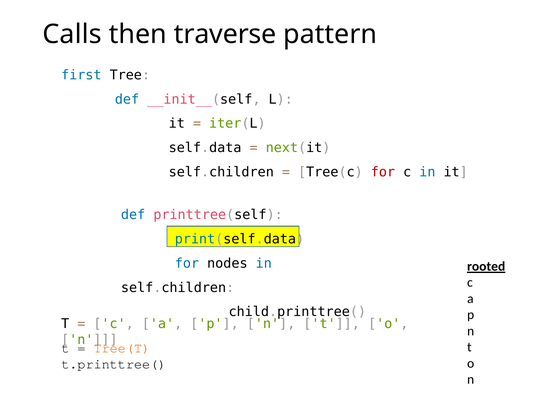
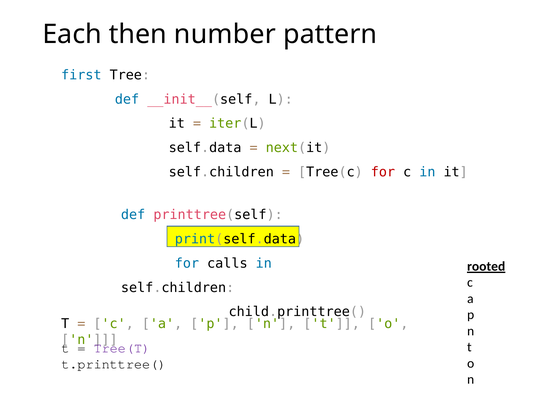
Calls: Calls -> Each (72, 34)
traverse: traverse -> number (225, 34)
nodes: nodes -> calls (227, 263)
Tree(T colour: orange -> purple (122, 348)
